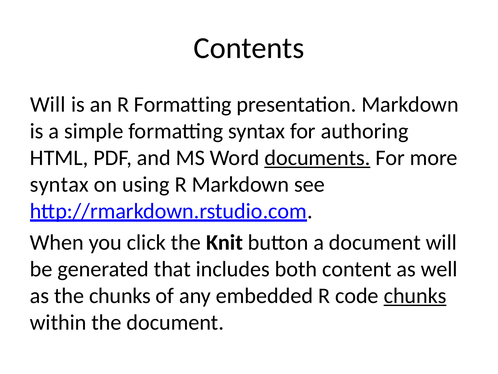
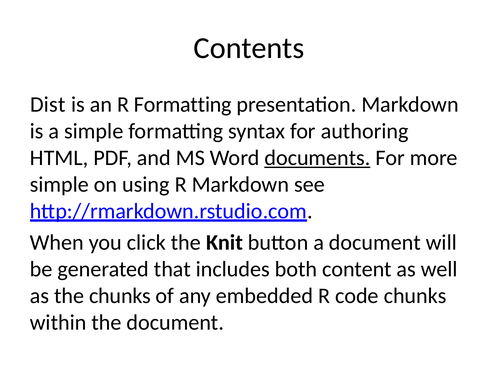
Will: Will -> Dist (48, 104)
syntax: syntax -> simple (59, 184)
chunks underline: present -> none (415, 295)
